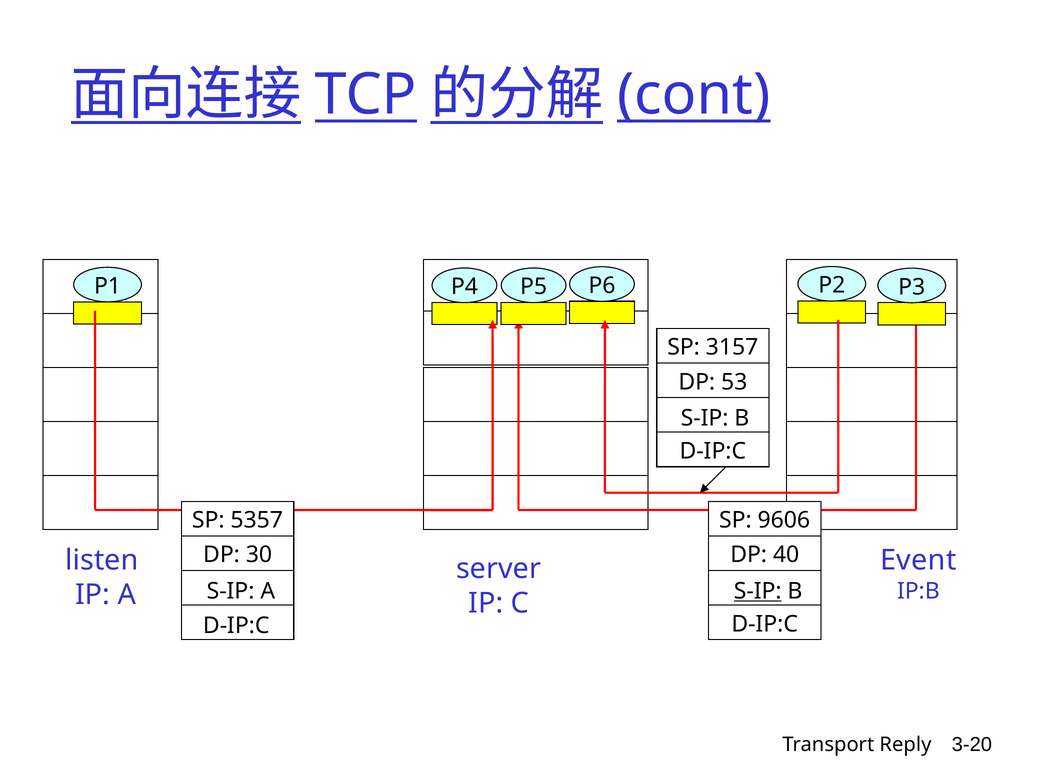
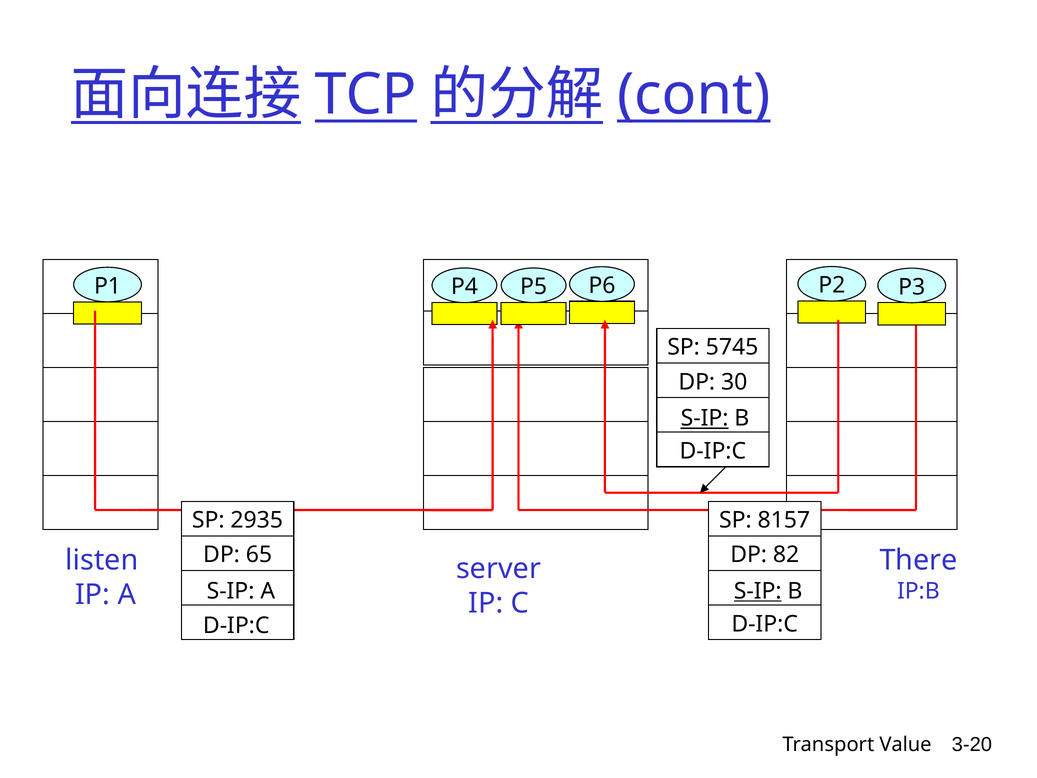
3157: 3157 -> 5745 (732, 347)
53: 53 -> 30 (734, 382)
S-IP underline: none -> present (705, 418)
5357: 5357 -> 2935 (257, 520)
9606: 9606 -> 8157 (784, 520)
30: 30 -> 65 (259, 555)
40: 40 -> 82 (786, 555)
Event: Event -> There (918, 560)
Reply: Reply -> Value (906, 745)
